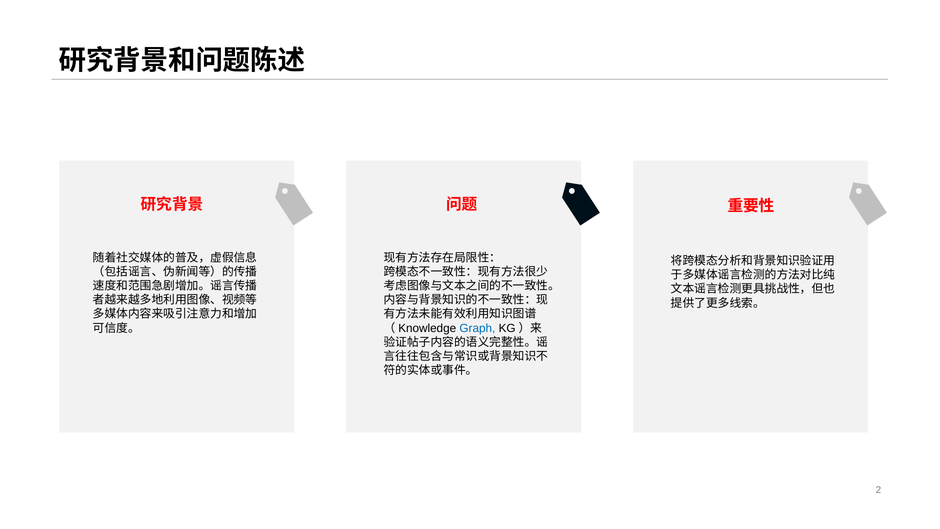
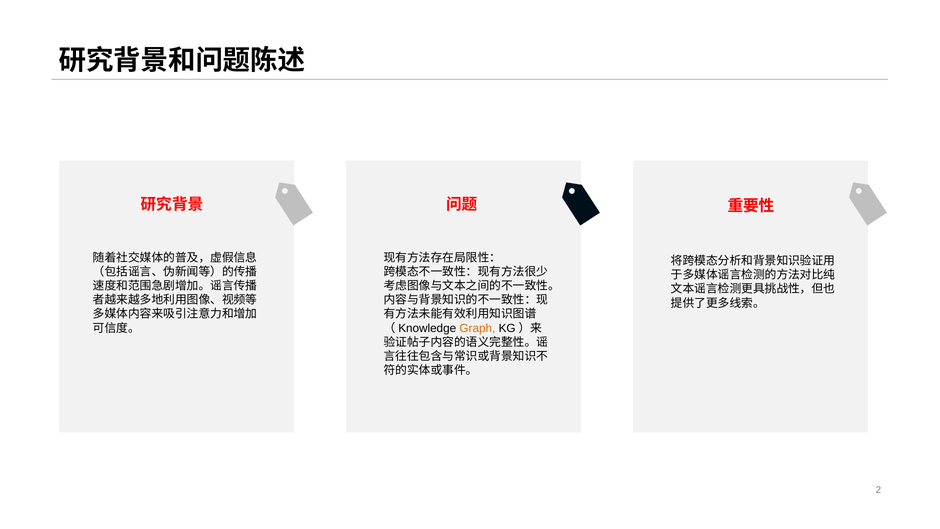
Graph colour: blue -> orange (477, 328)
